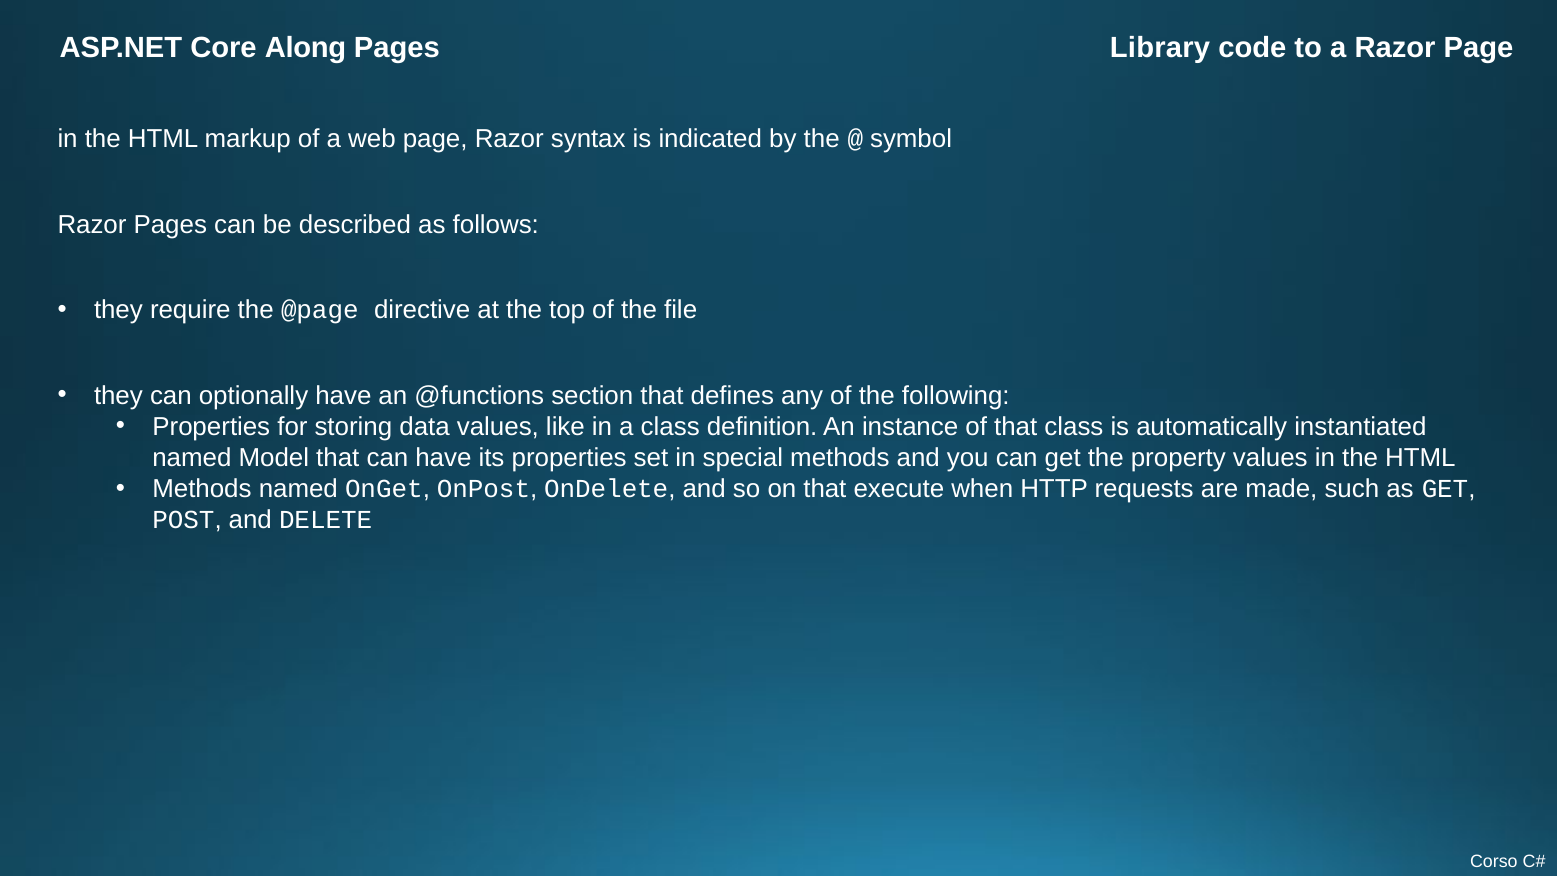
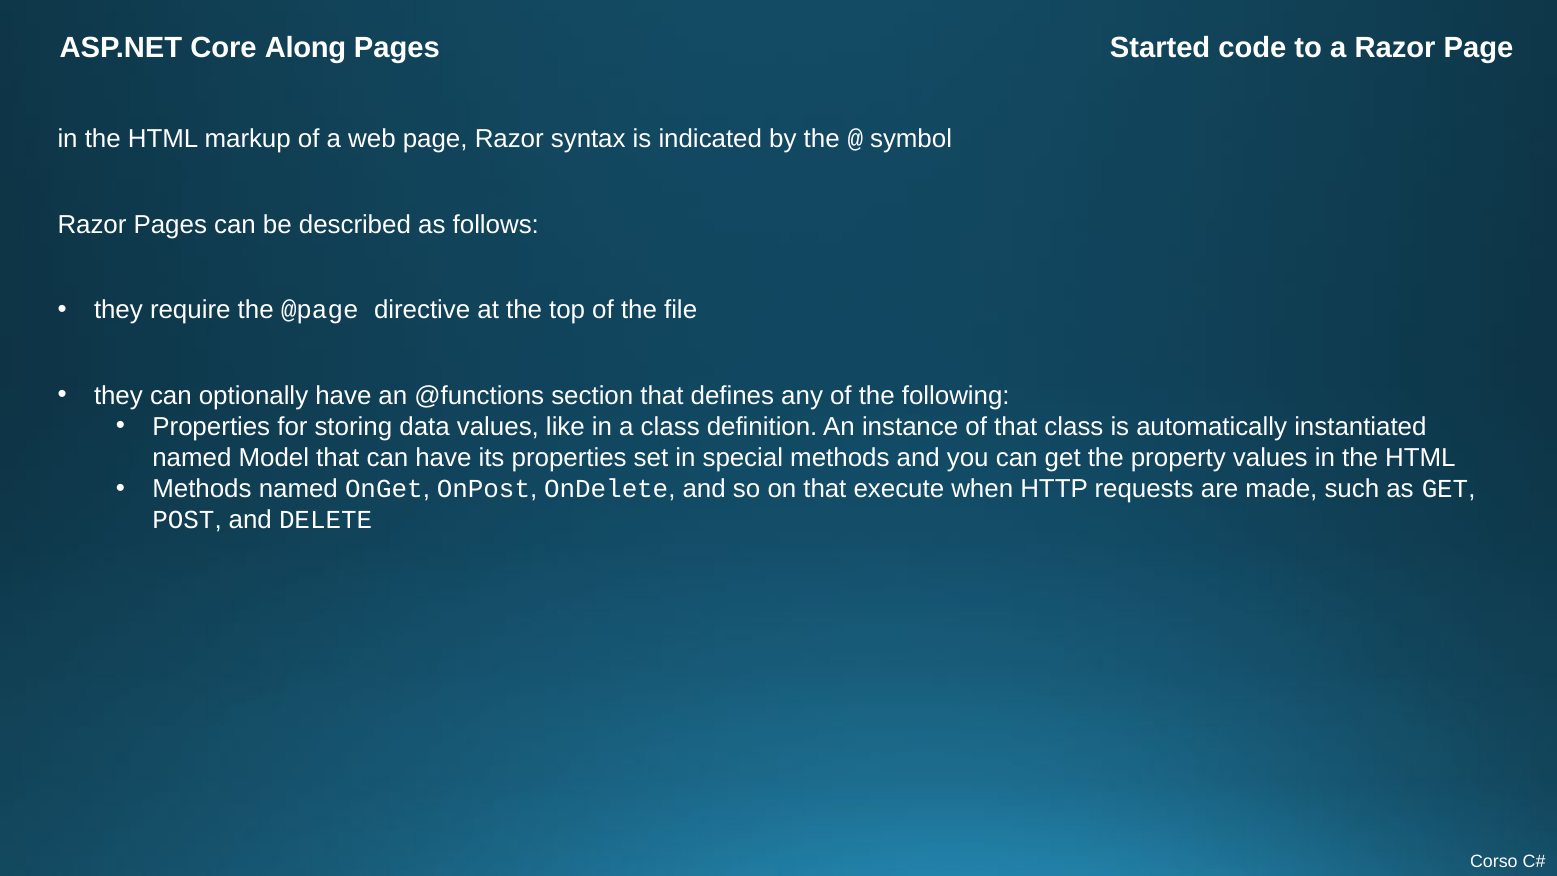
Library: Library -> Started (1160, 48)
